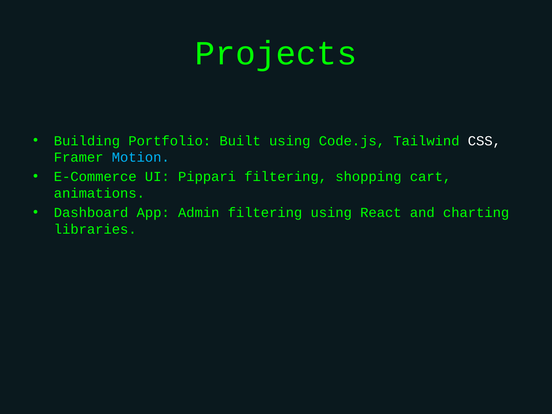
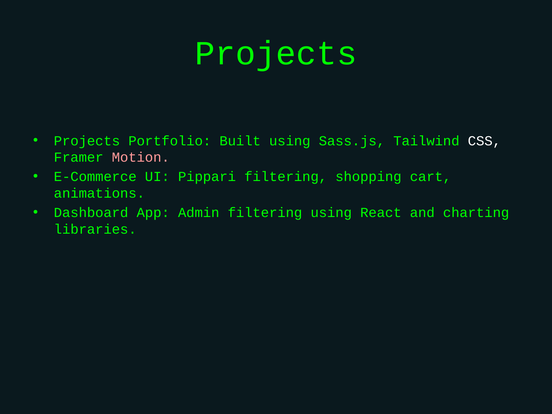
Building: Building -> Projects (87, 141)
Code.js: Code.js -> Sass.js (352, 141)
Motion colour: light blue -> pink (141, 157)
